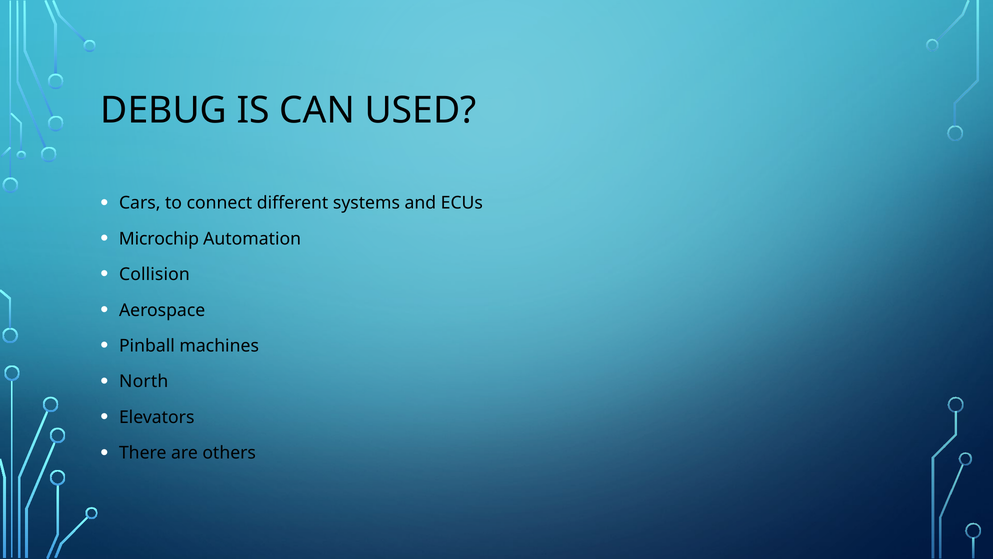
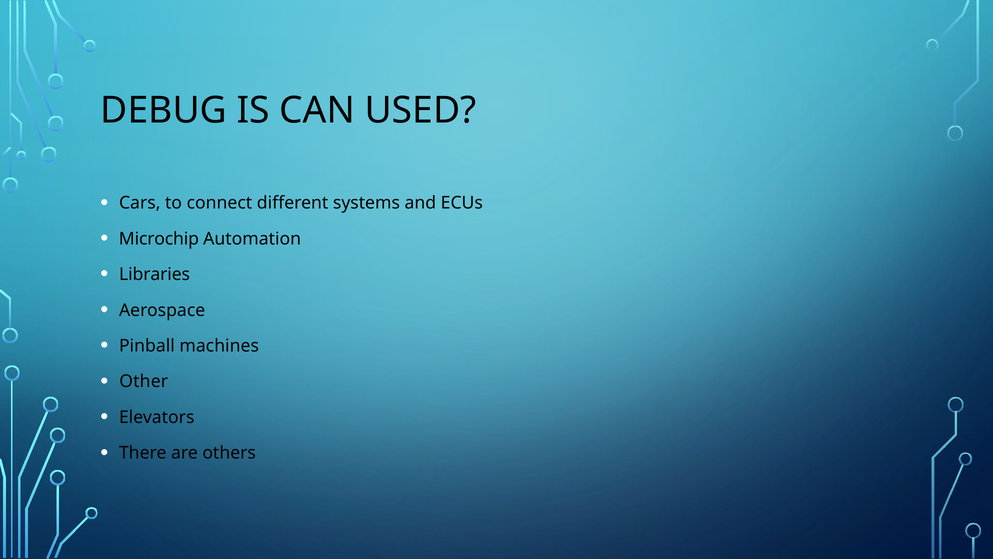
Collision: Collision -> Libraries (155, 274)
North: North -> Other (144, 381)
